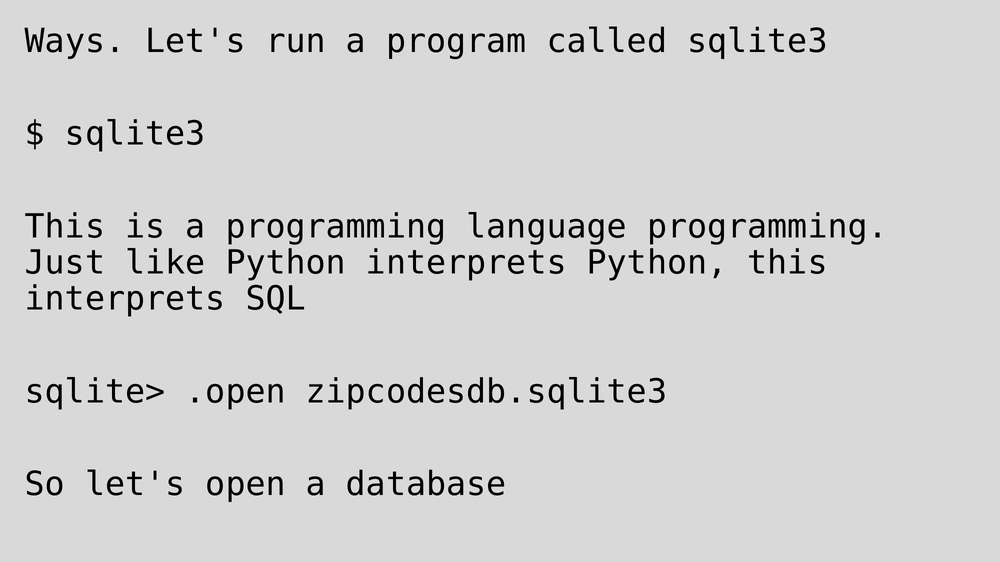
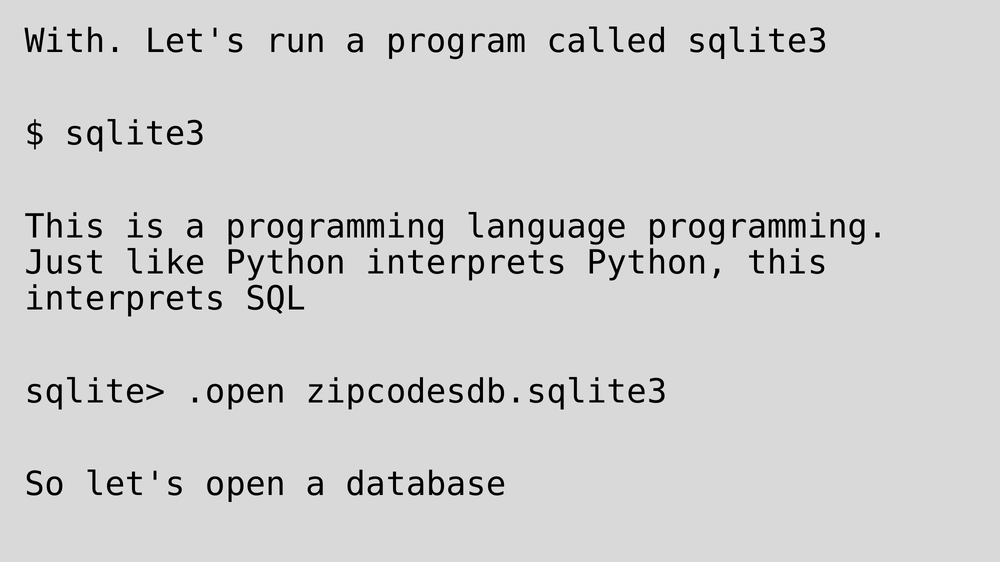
Ways: Ways -> With (75, 41)
